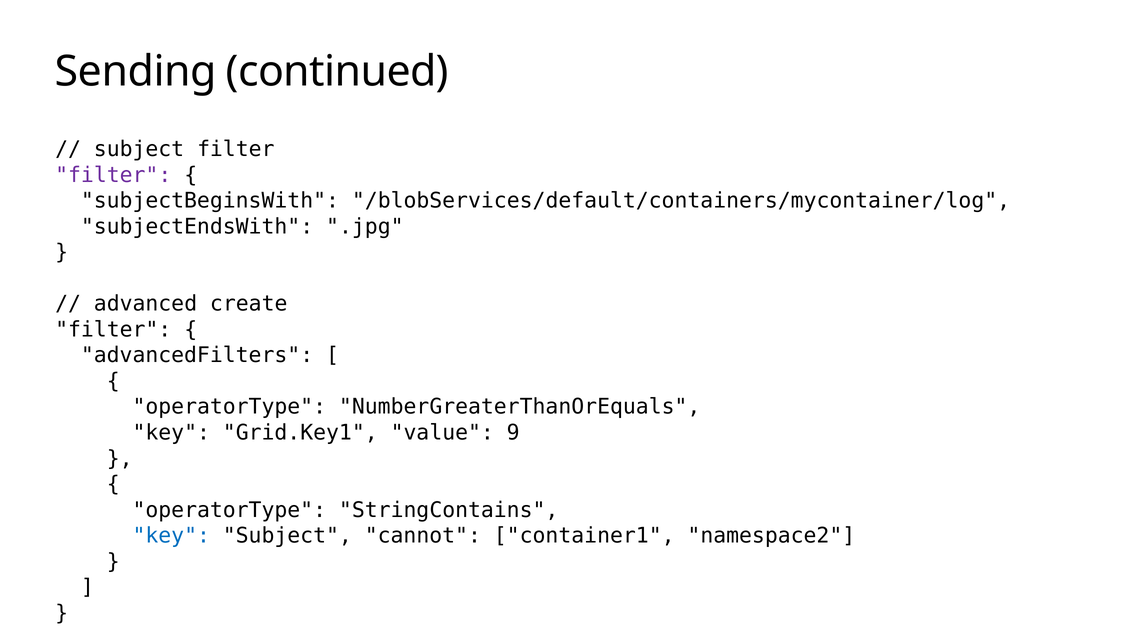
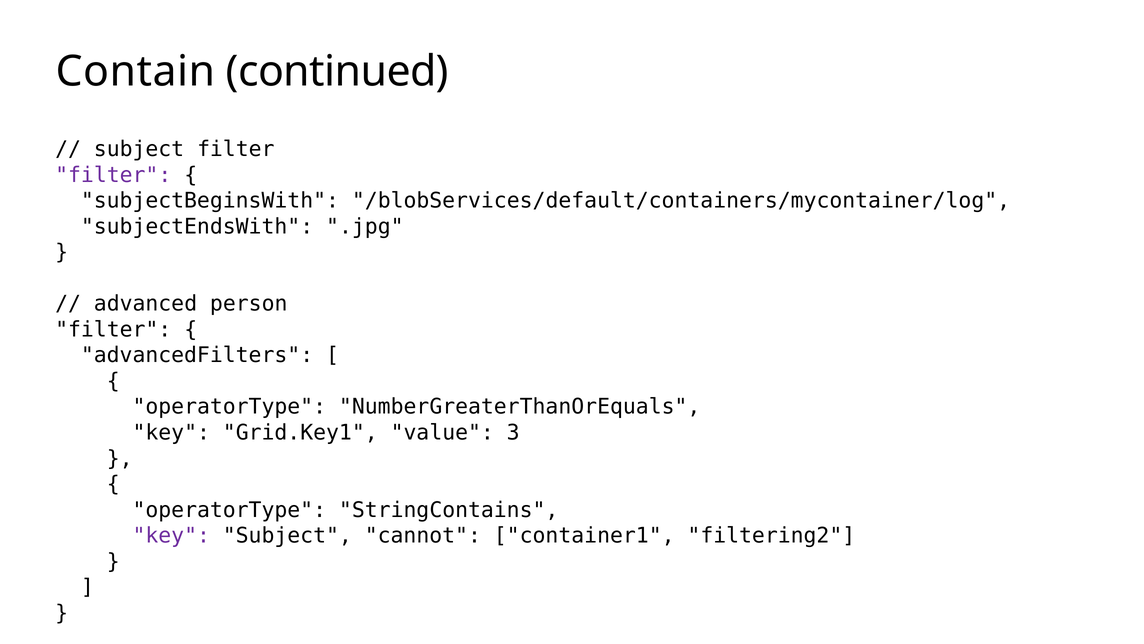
Sending: Sending -> Contain (135, 72)
create: create -> person (249, 304)
9: 9 -> 3 (513, 432)
key colour: blue -> purple (171, 535)
namespace2: namespace2 -> filtering2 (771, 535)
